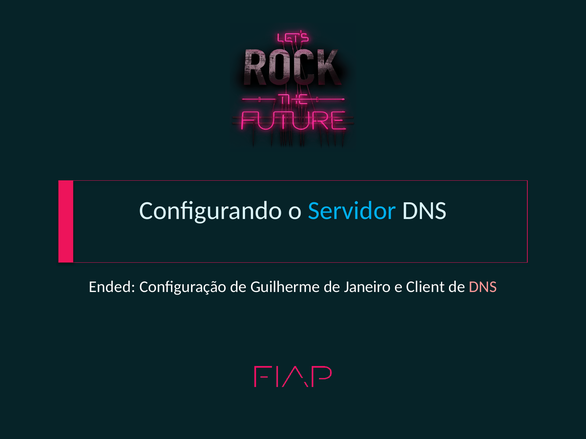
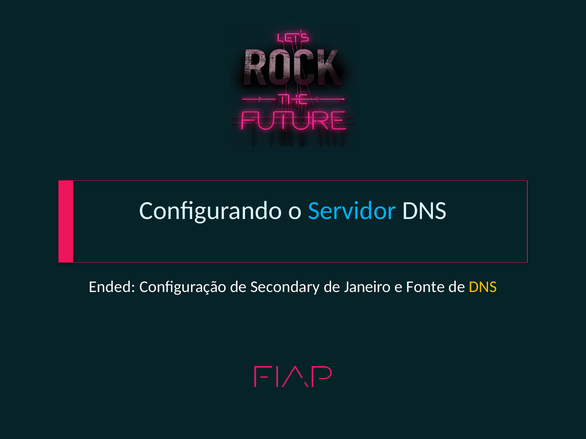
Guilherme: Guilherme -> Secondary (285, 287)
Client: Client -> Fonte (425, 287)
DNS colour: pink -> yellow (483, 287)
